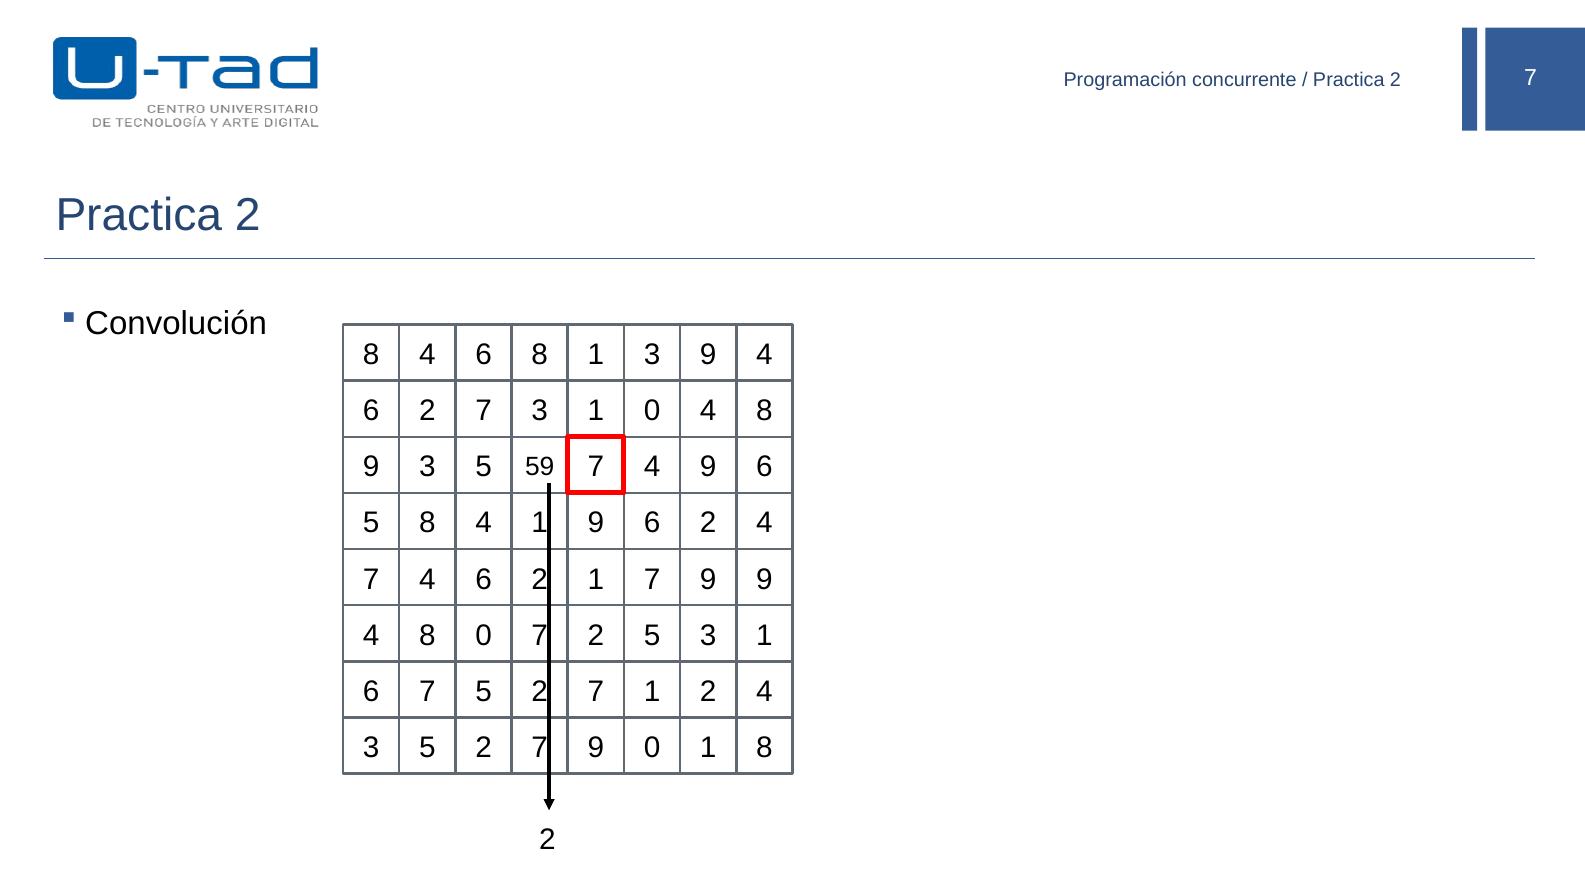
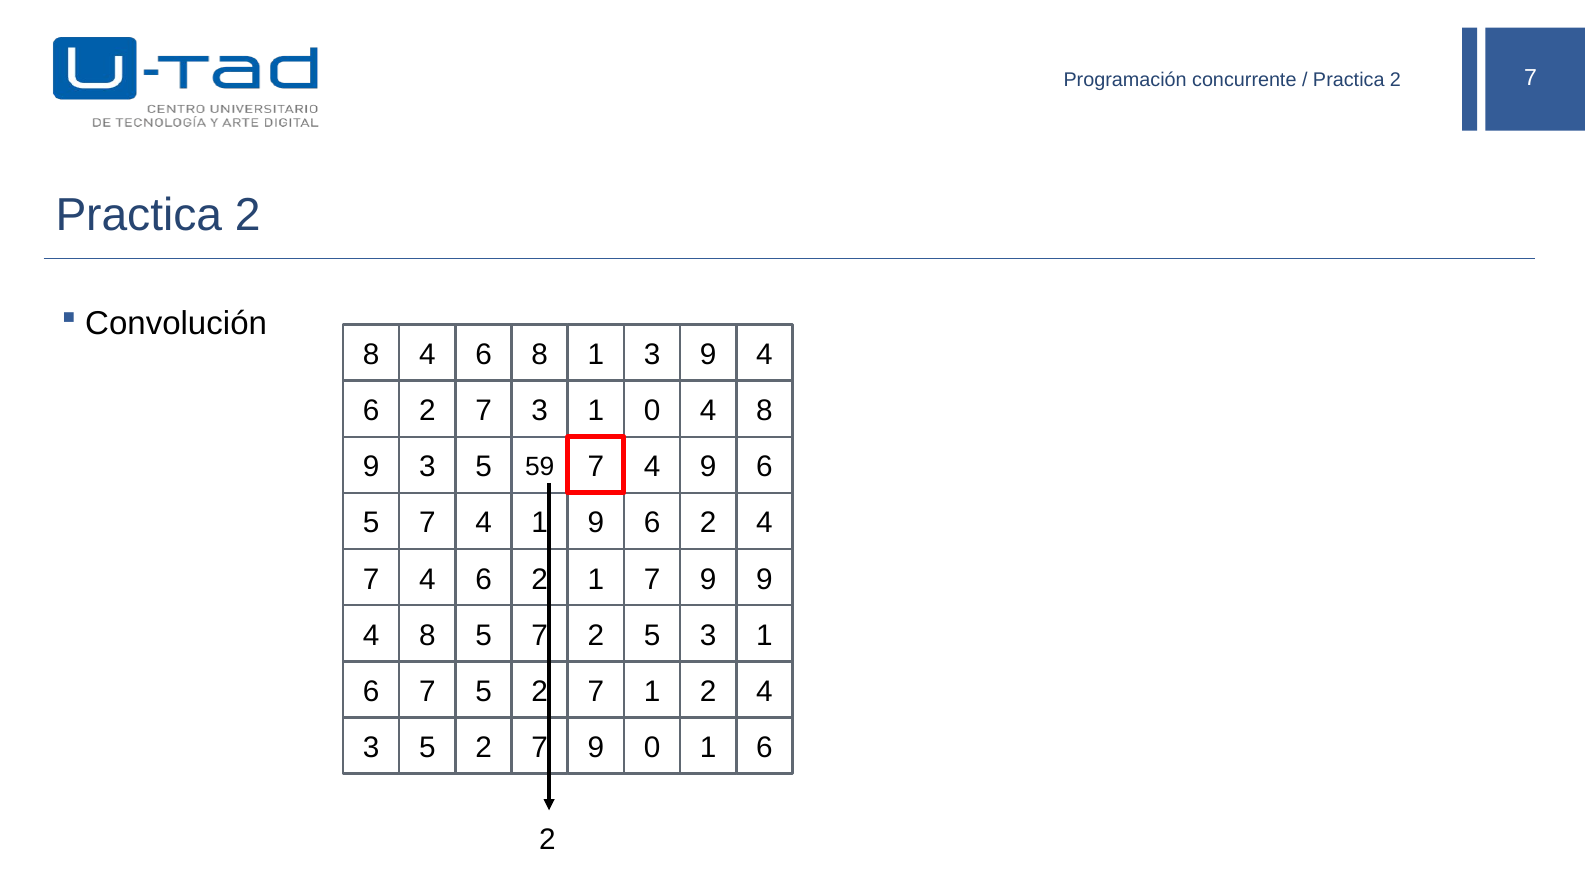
8: 8 -> 7 (427, 523)
8 0: 0 -> 5 (484, 636)
0 1 8: 8 -> 6 (764, 748)
